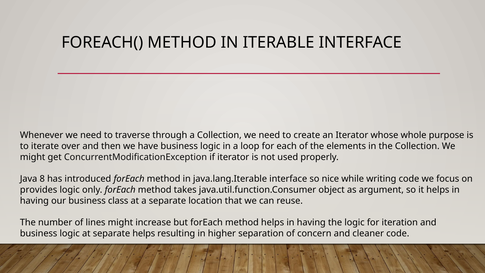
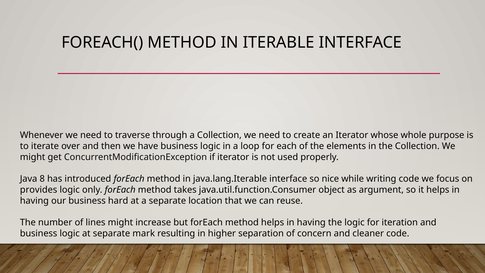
class: class -> hard (118, 201)
separate helps: helps -> mark (144, 233)
